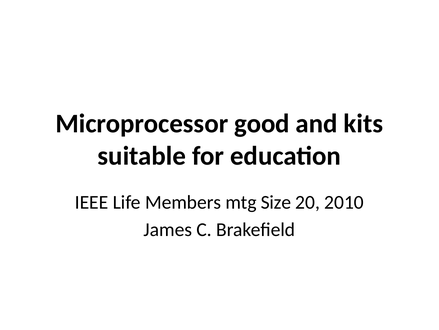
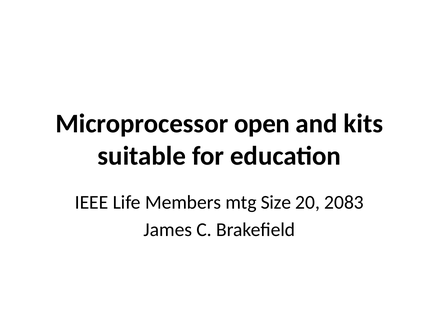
good: good -> open (262, 123)
2010: 2010 -> 2083 (344, 202)
